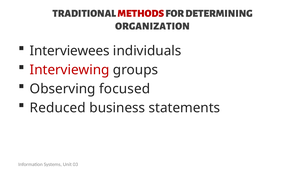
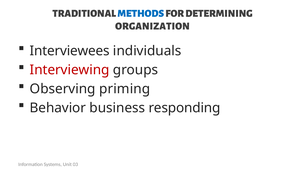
METHODS colour: red -> blue (141, 13)
focused: focused -> priming (125, 89)
Reduced: Reduced -> Behavior (58, 108)
statements: statements -> responding (185, 108)
